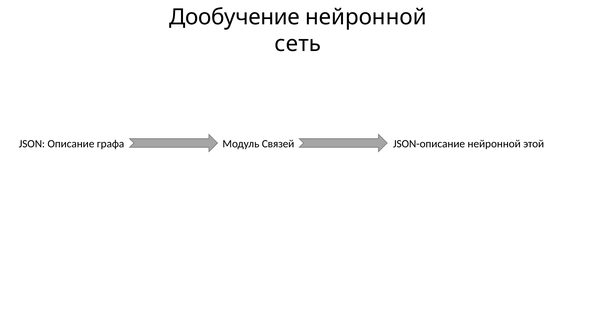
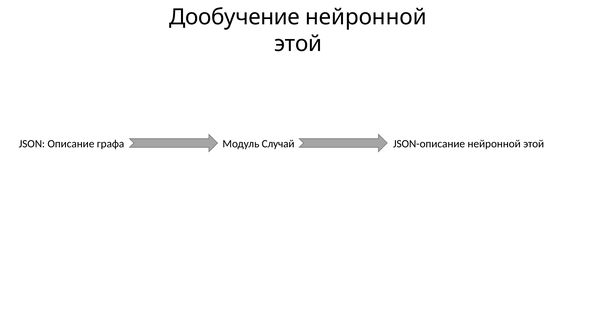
сеть: сеть -> этой (298, 44)
Связей: Связей -> Случай (278, 144)
